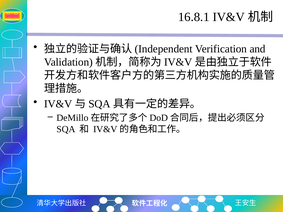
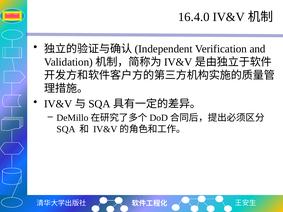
16.8.1: 16.8.1 -> 16.4.0 (194, 17)
